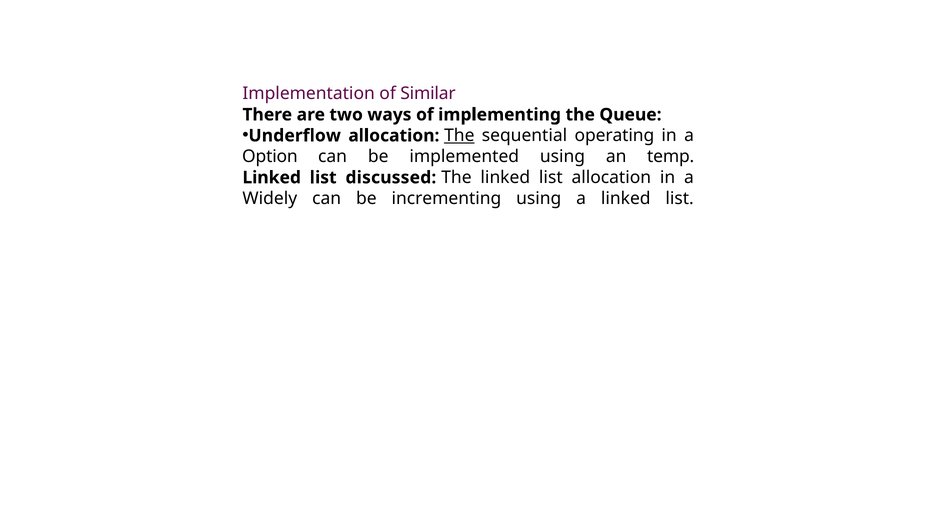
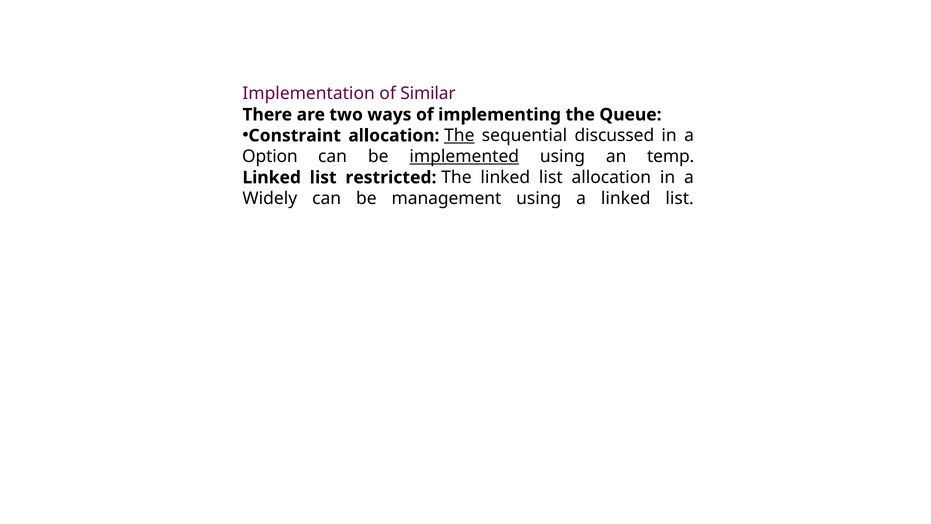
Underflow: Underflow -> Constraint (295, 136)
operating: operating -> discussed (614, 136)
implemented underline: none -> present (464, 156)
discussed: discussed -> restricted (391, 177)
incrementing: incrementing -> management (446, 198)
